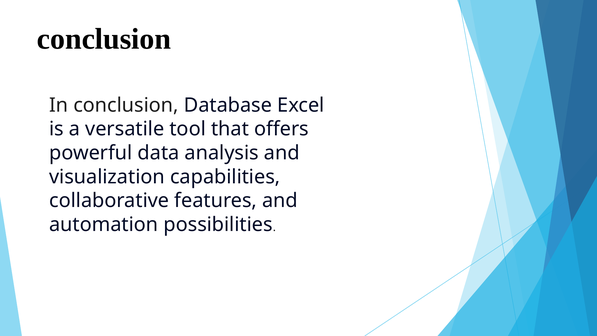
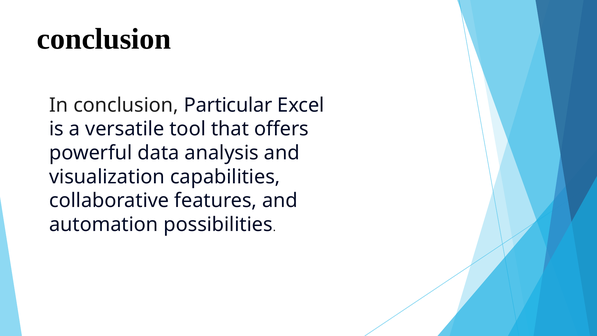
Database: Database -> Particular (228, 105)
